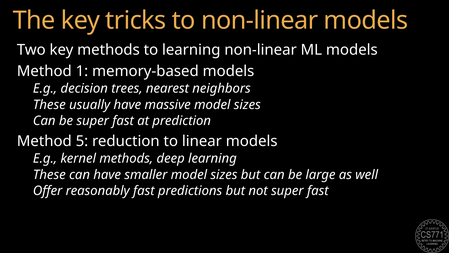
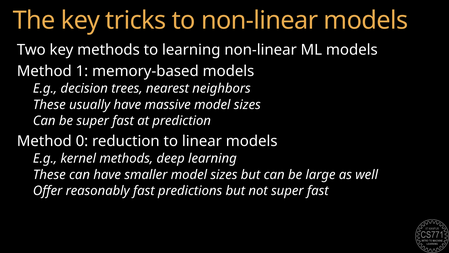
5: 5 -> 0 (82, 141)
